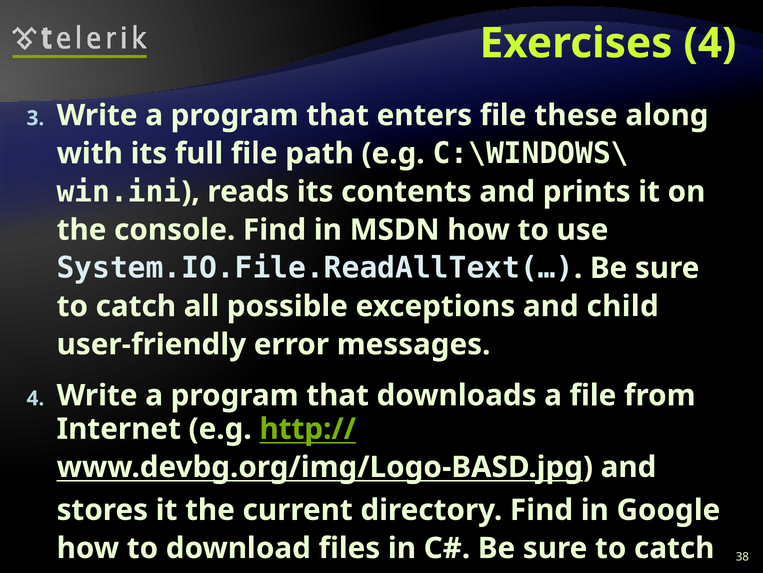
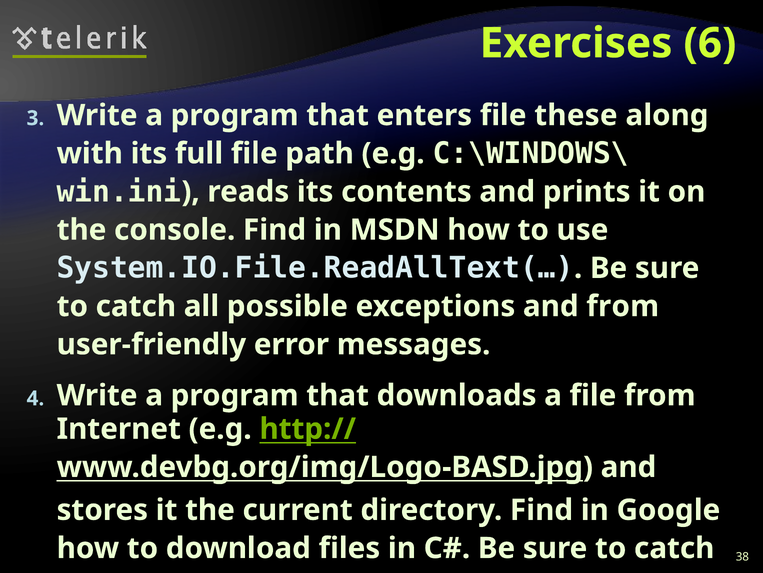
Exercises 4: 4 -> 6 (710, 43)
and child: child -> from (623, 306)
